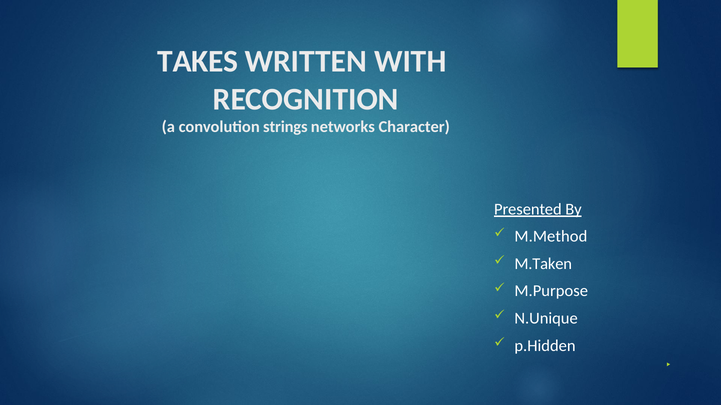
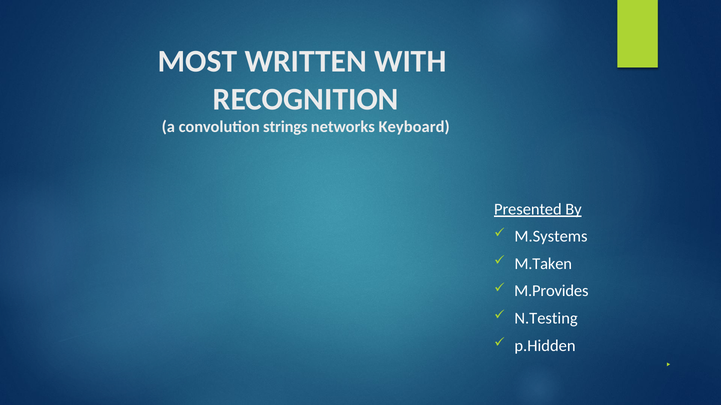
TAKES: TAKES -> MOST (198, 62)
Character: Character -> Keyboard (414, 127)
M.Method: M.Method -> M.Systems (551, 237)
M.Purpose: M.Purpose -> M.Provides (551, 291)
N.Unique: N.Unique -> N.Testing (546, 319)
